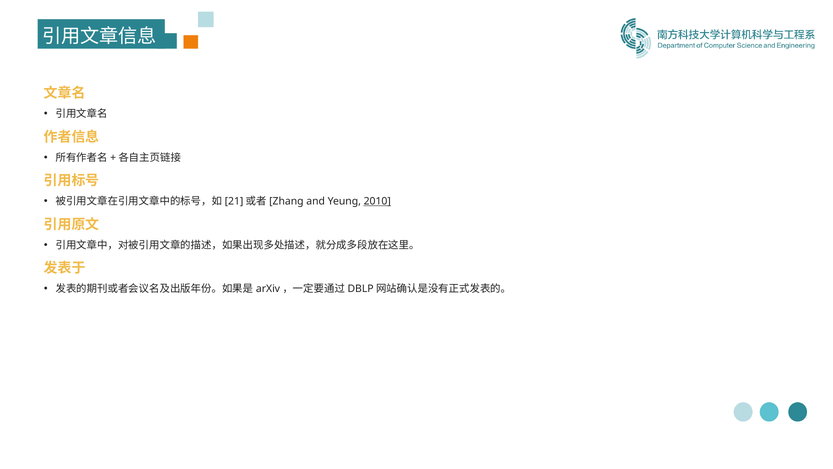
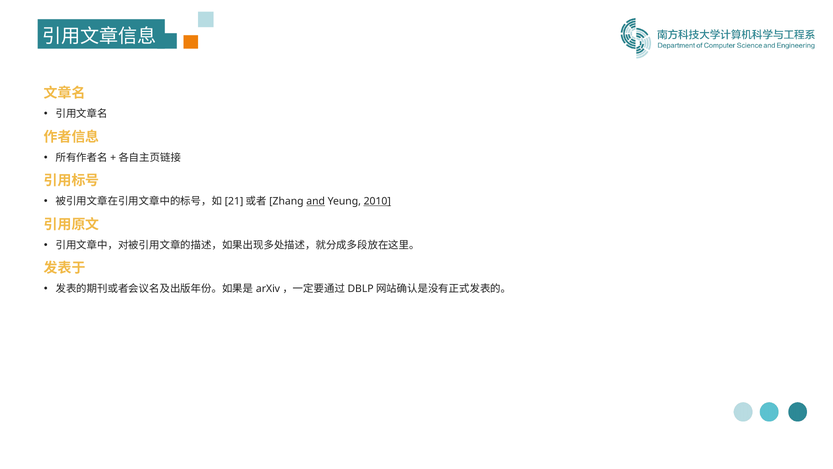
and underline: none -> present (316, 201)
